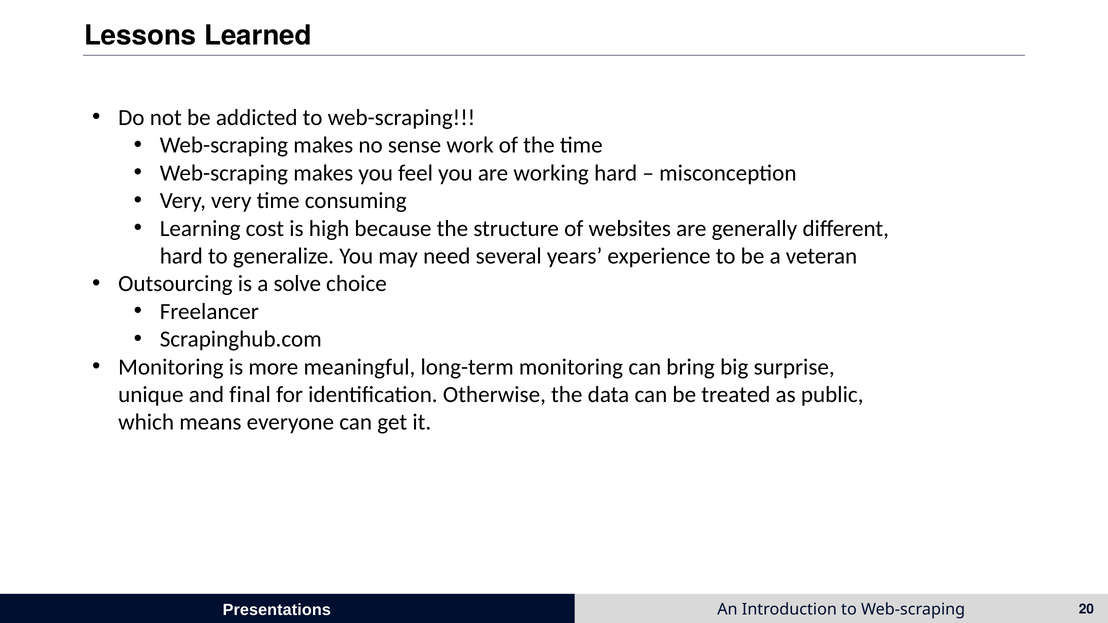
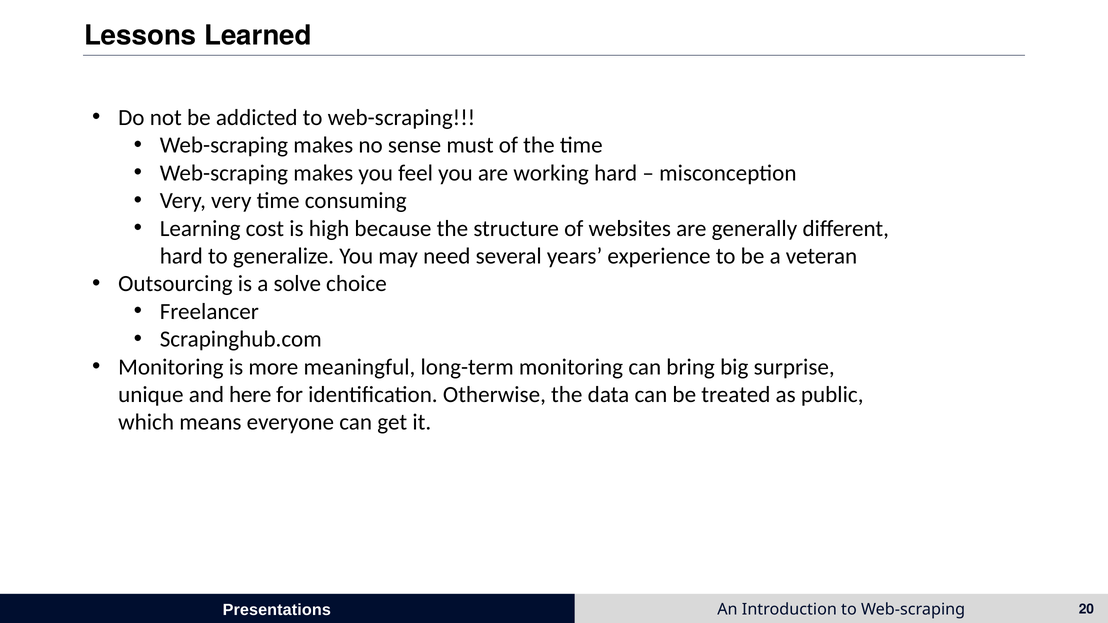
work: work -> must (470, 145)
final: final -> here (250, 395)
